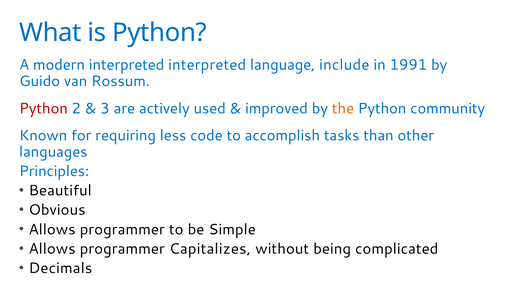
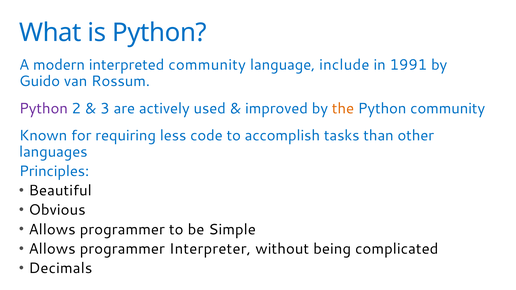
interpreted interpreted: interpreted -> community (207, 65)
Python colour: red -> purple (43, 108)
Capitalizes: Capitalizes -> Interpreter (210, 249)
